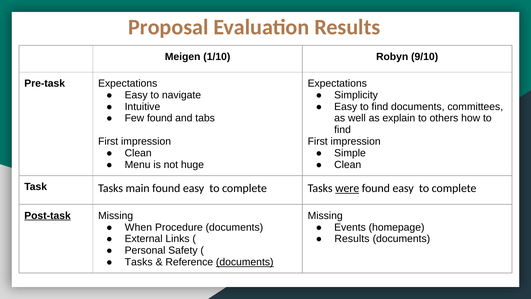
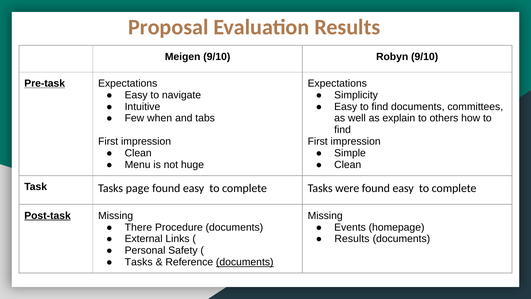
Meigen 1/10: 1/10 -> 9/10 (217, 57)
Pre-task underline: none -> present (45, 83)
Few found: found -> when (160, 118)
main: main -> page (138, 188)
were underline: present -> none (347, 188)
When: When -> There (138, 227)
